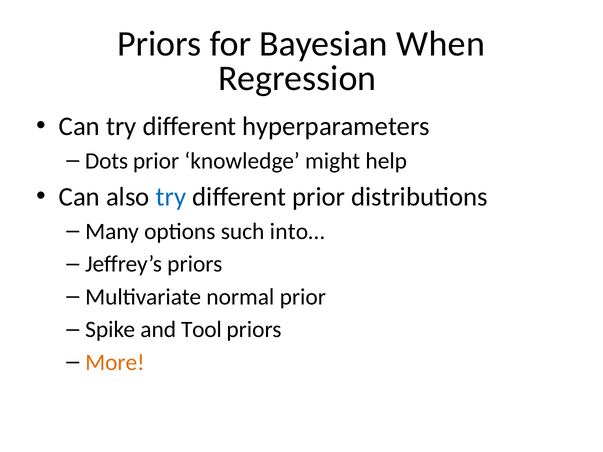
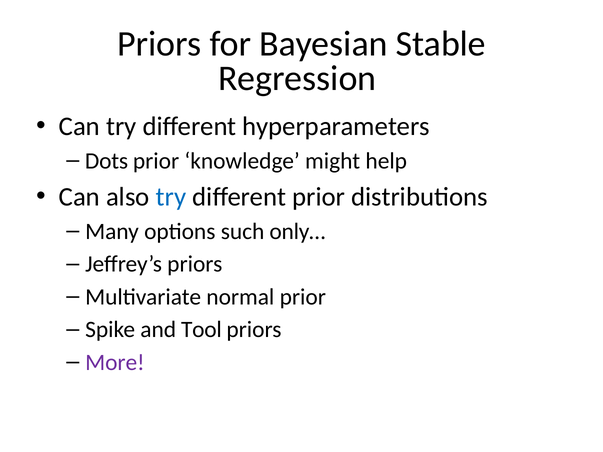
When: When -> Stable (441, 44)
into…: into… -> only… (297, 231)
More colour: orange -> purple (115, 363)
